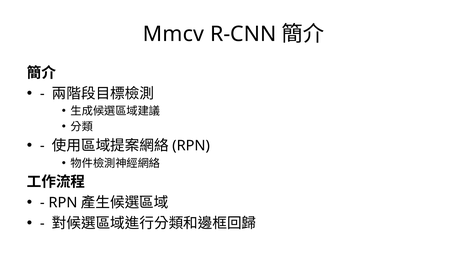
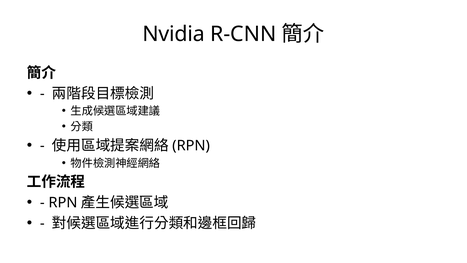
Mmcv: Mmcv -> Nvidia (174, 34)
